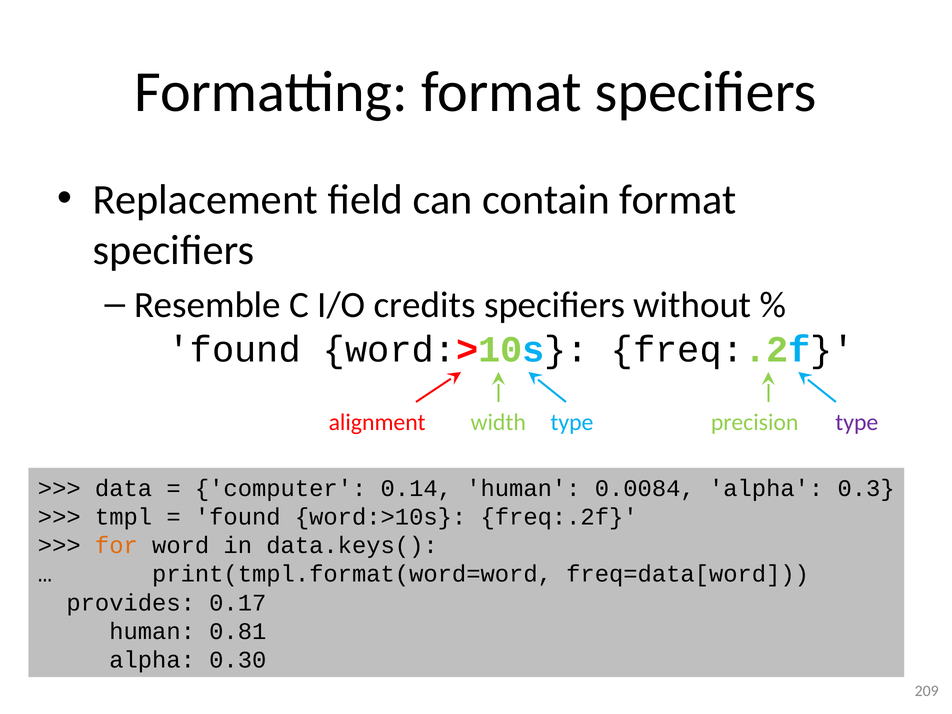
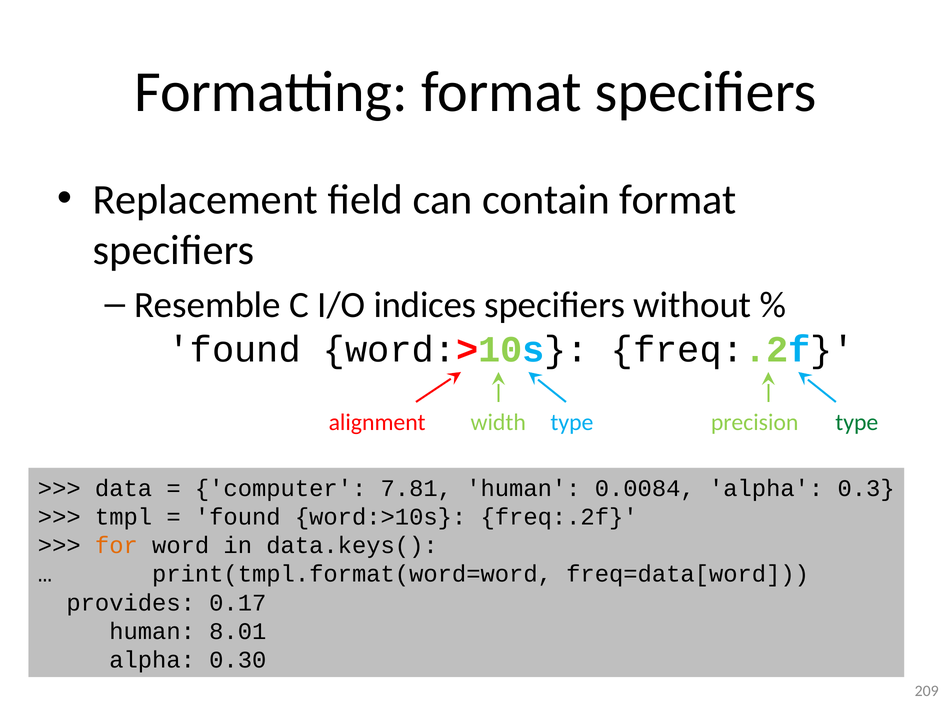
credits: credits -> indices (425, 305)
type colour: purple -> green (857, 423)
0.14: 0.14 -> 7.81 (416, 488)
0.81: 0.81 -> 8.01 (238, 631)
